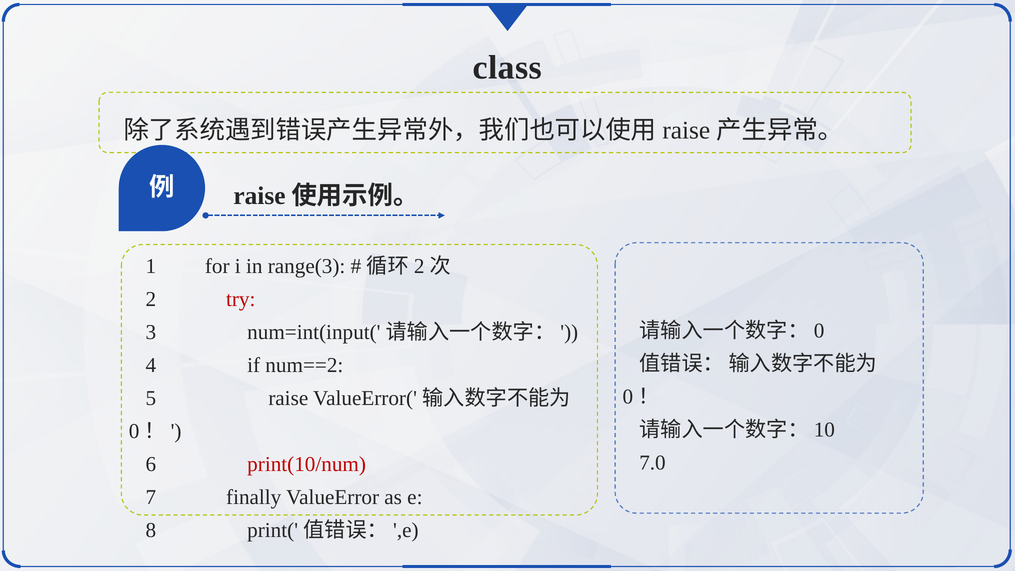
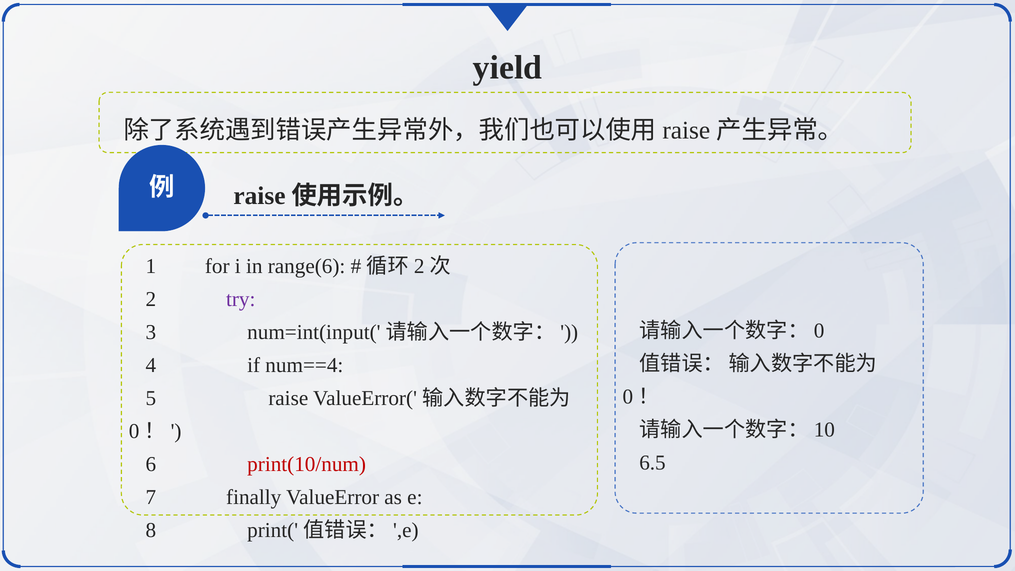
class: class -> yield (507, 68)
range(3: range(3 -> range(6 (307, 266)
try colour: red -> purple (241, 299)
num==2: num==2 -> num==4 (304, 365)
7.0: 7.0 -> 6.5 (652, 462)
